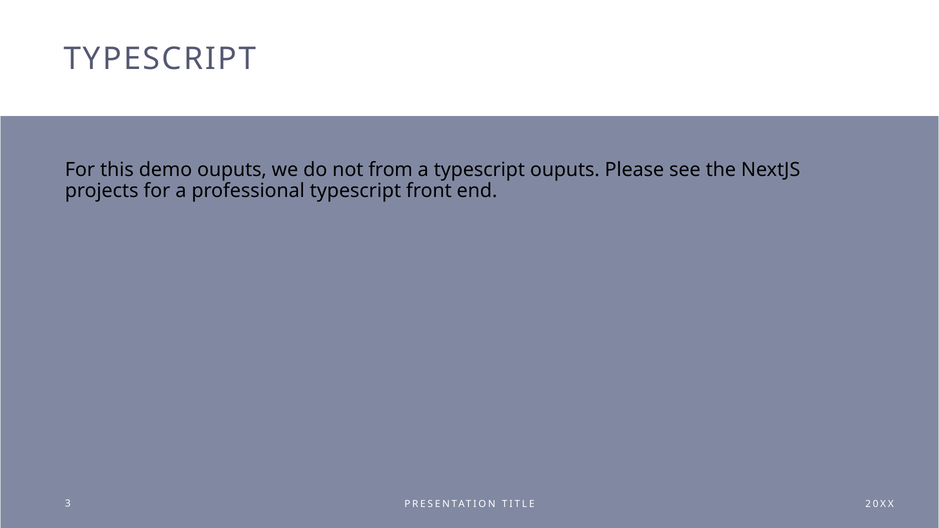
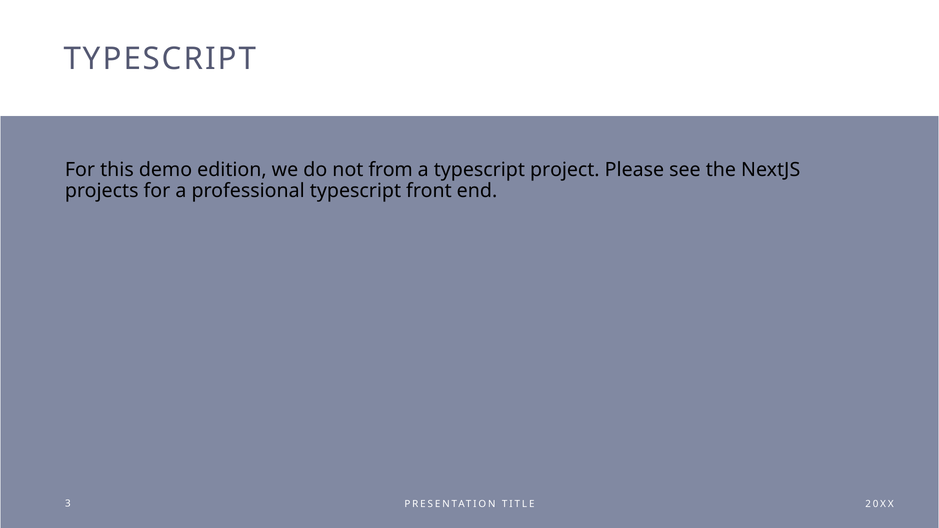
demo ouputs: ouputs -> edition (232, 170)
typescript ouputs: ouputs -> project (565, 170)
